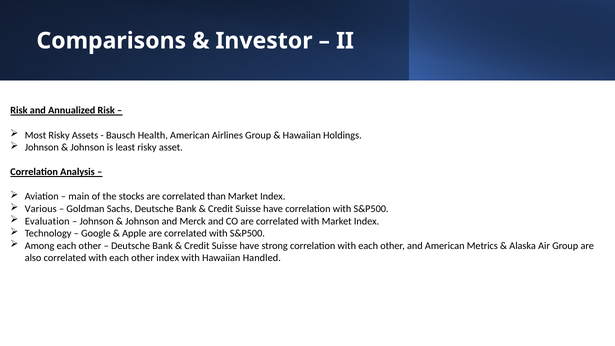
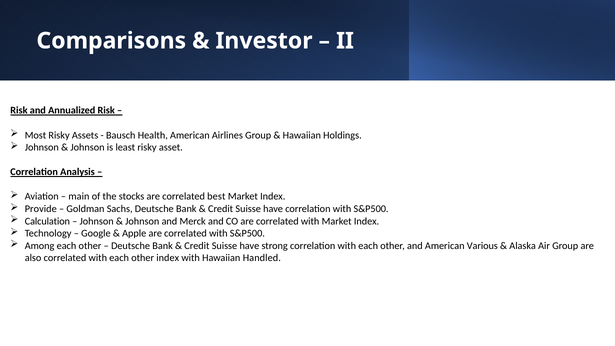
than: than -> best (216, 197)
Various: Various -> Provide (41, 209)
Evaluation: Evaluation -> Calculation (47, 221)
Metrics: Metrics -> Various (482, 246)
